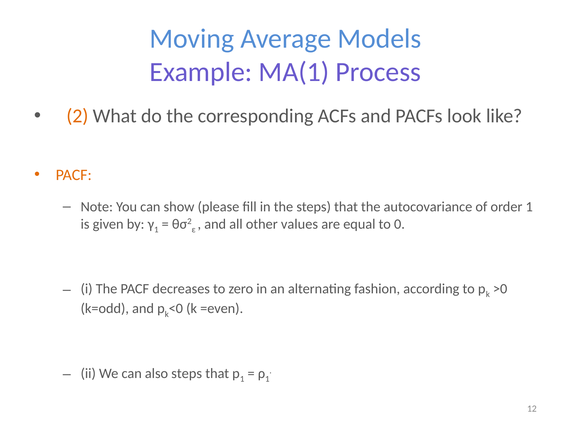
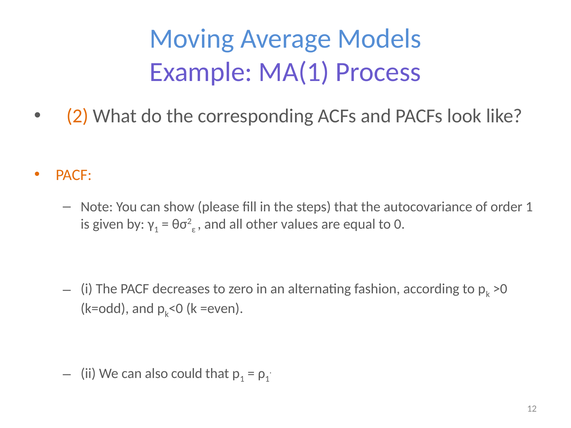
also steps: steps -> could (187, 374)
